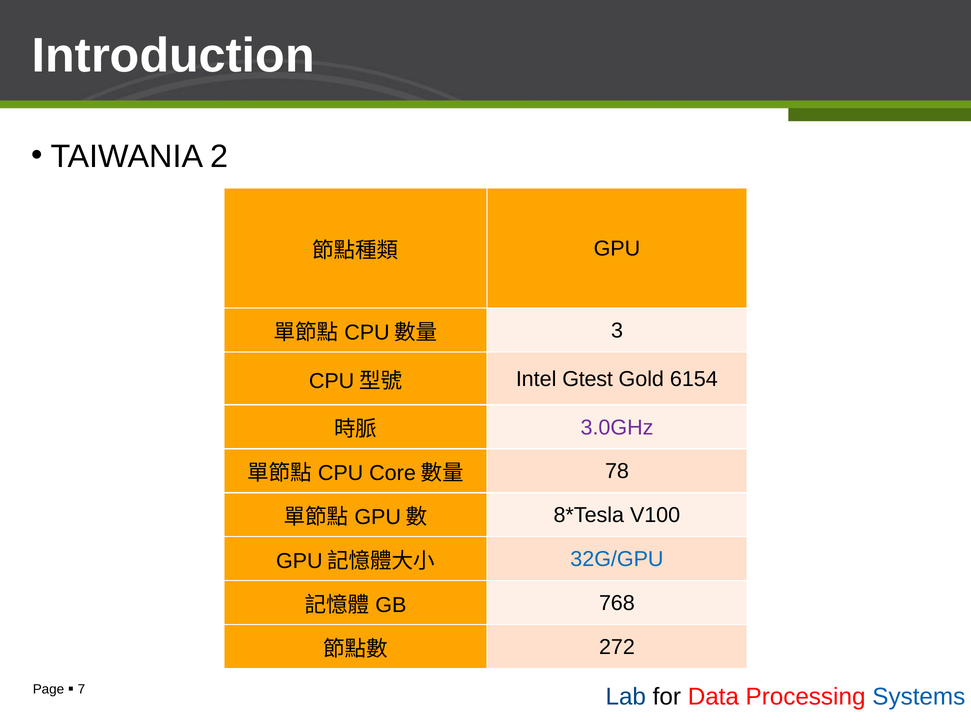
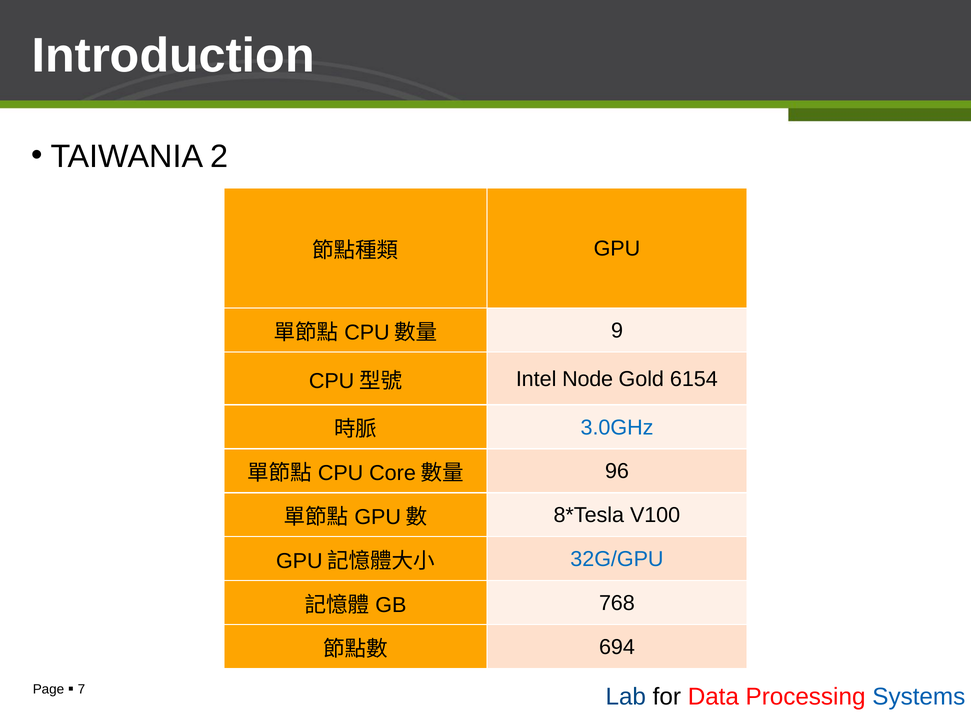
3: 3 -> 9 (617, 331)
Gtest: Gtest -> Node (588, 379)
3.0GHz colour: purple -> blue (617, 428)
78: 78 -> 96 (617, 472)
272: 272 -> 694 (617, 647)
